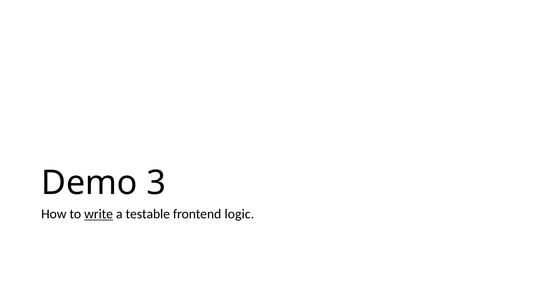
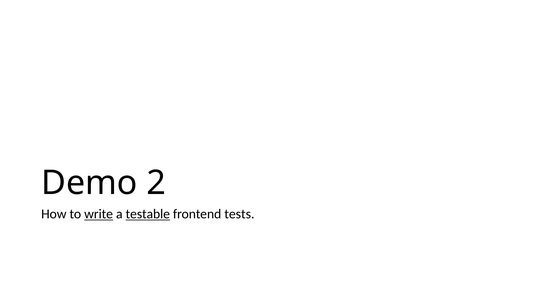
3: 3 -> 2 (156, 183)
testable underline: none -> present (148, 214)
logic: logic -> tests (239, 214)
